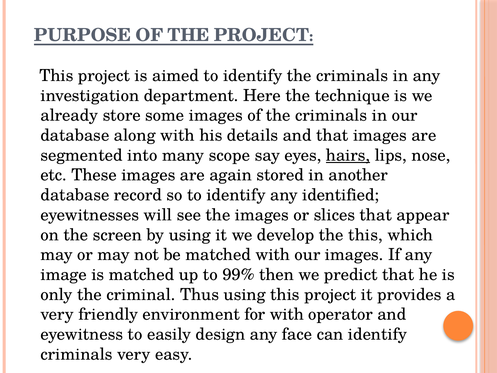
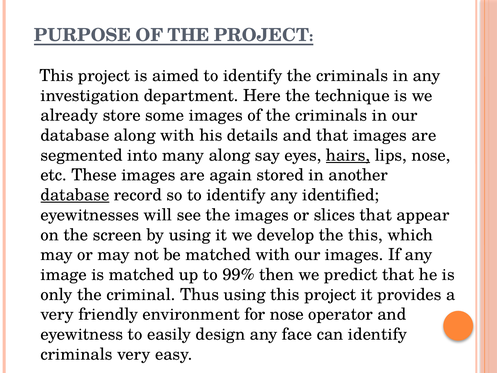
many scope: scope -> along (230, 155)
database underline: none -> present (75, 195)
for with: with -> nose (287, 314)
